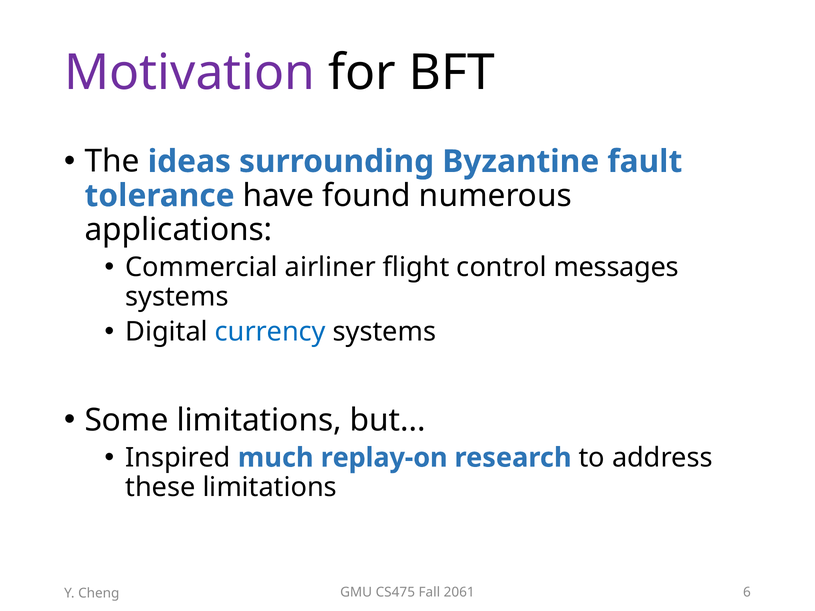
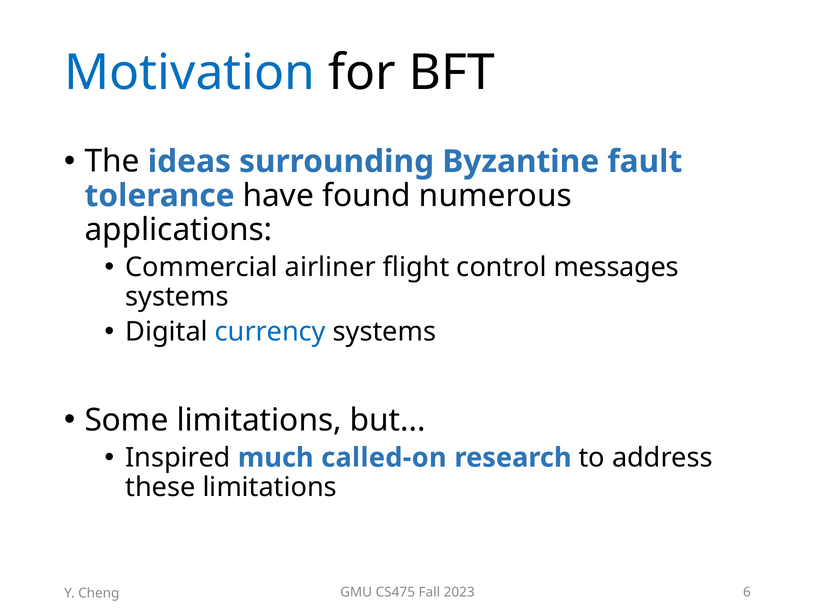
Motivation colour: purple -> blue (190, 73)
replay-on: replay-on -> called-on (384, 458)
2061: 2061 -> 2023 (459, 592)
